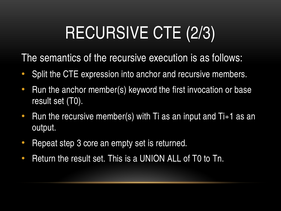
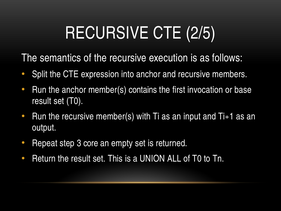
2/3: 2/3 -> 2/5 (201, 33)
keyword: keyword -> contains (143, 90)
